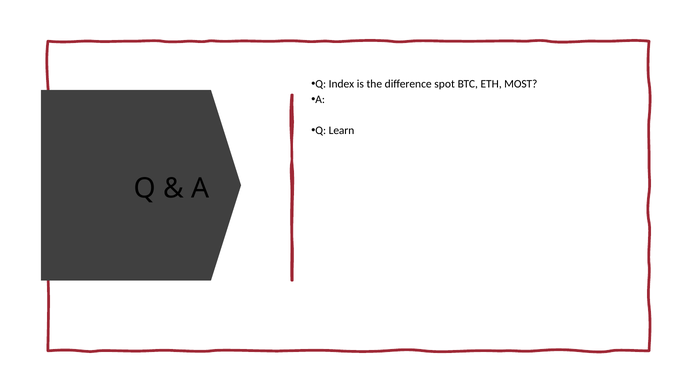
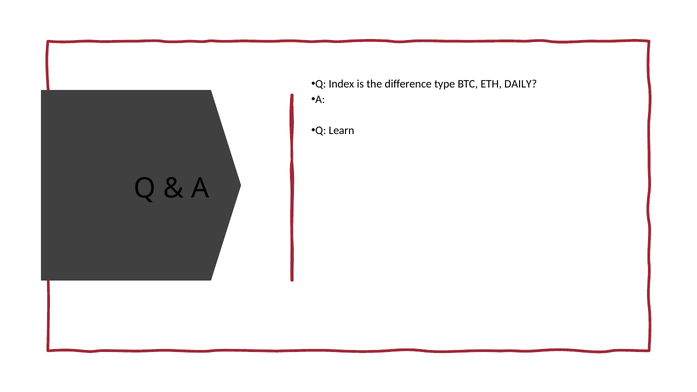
spot: spot -> type (445, 84)
MOST: MOST -> DAILY (521, 84)
